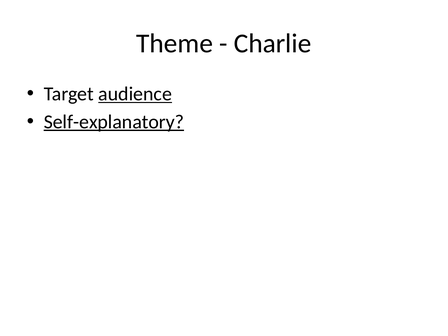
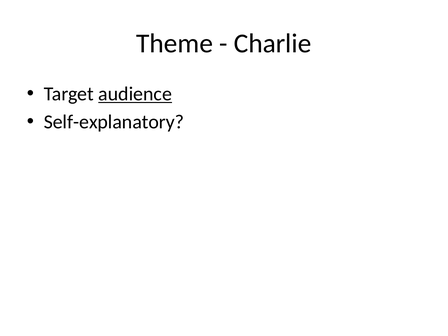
Self-explanatory underline: present -> none (114, 122)
